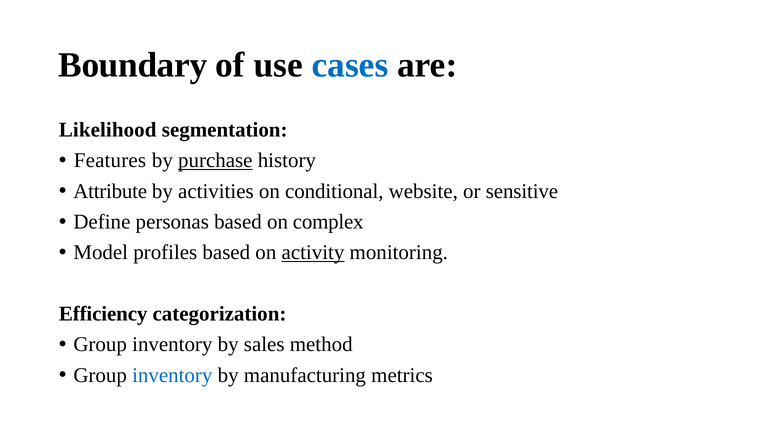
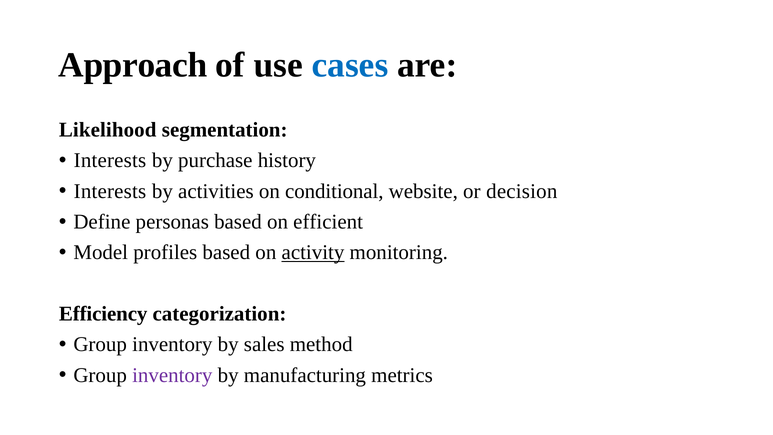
Boundary: Boundary -> Approach (133, 65)
Features: Features -> Interests (110, 160)
purchase underline: present -> none (215, 160)
Attribute: Attribute -> Interests (110, 191)
sensitive: sensitive -> decision (522, 191)
complex: complex -> efficient (328, 222)
inventory colour: blue -> purple (172, 375)
